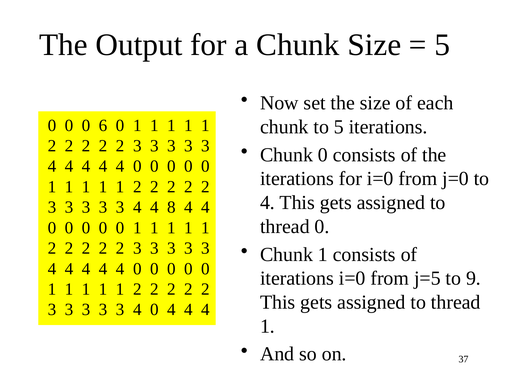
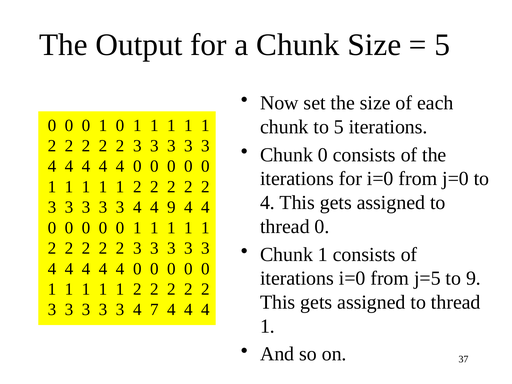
6: 6 -> 1 (103, 125)
4 8: 8 -> 9 (171, 207)
3 4 0: 0 -> 7 (154, 310)
